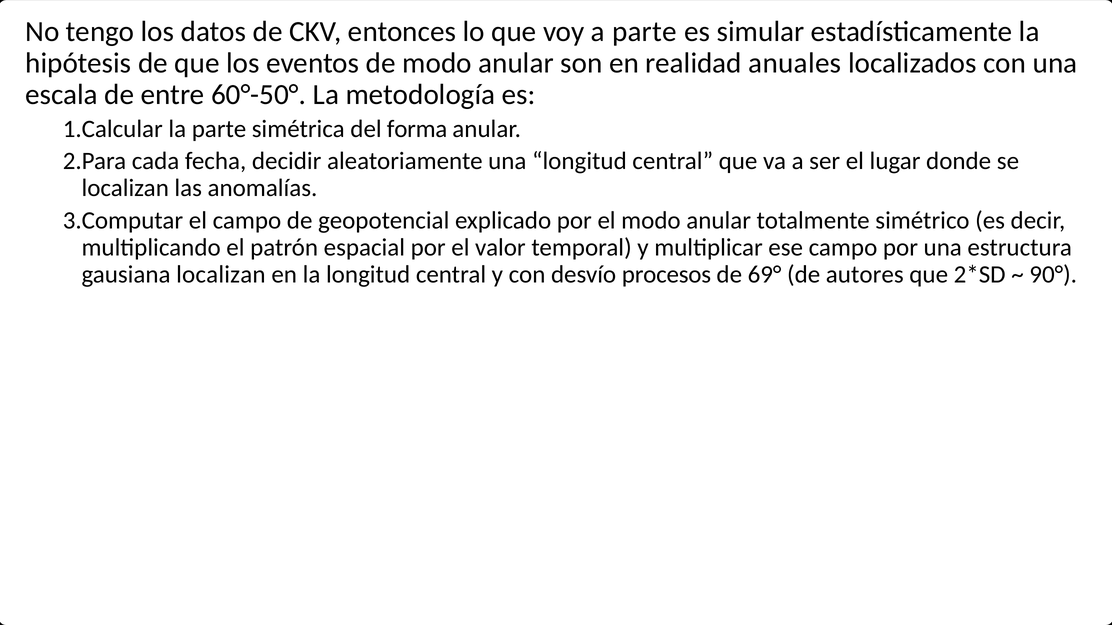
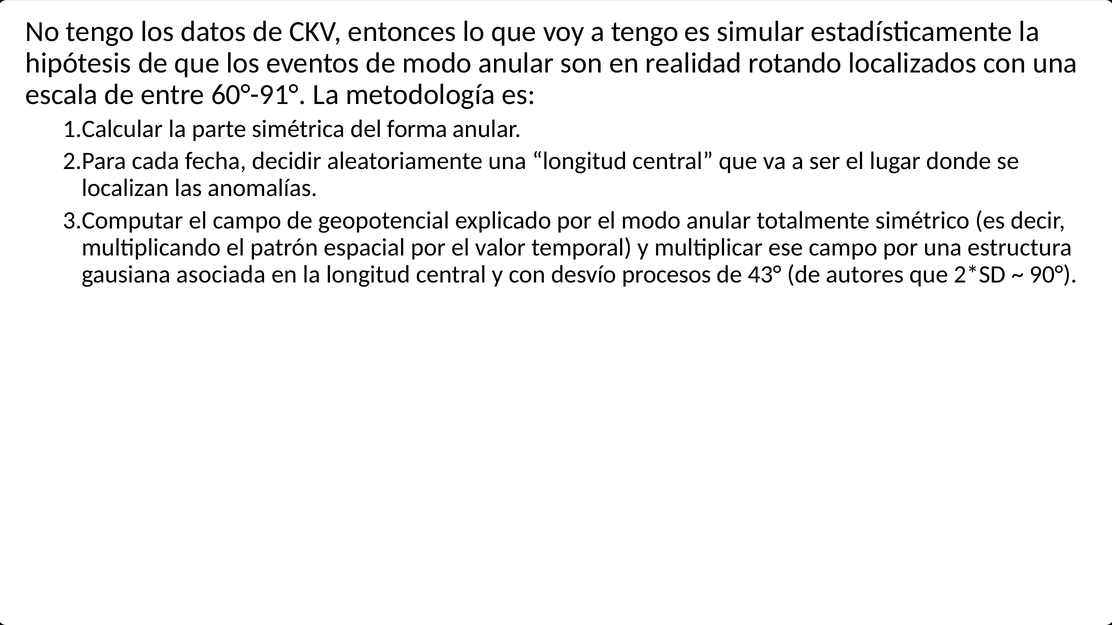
a parte: parte -> tengo (645, 32)
anuales: anuales -> rotando (795, 63)
60°-50°: 60°-50° -> 60°-91° (259, 95)
gausiana localizan: localizan -> asociada (221, 275)
69°: 69° -> 43° (765, 275)
